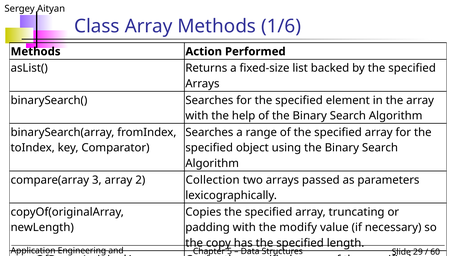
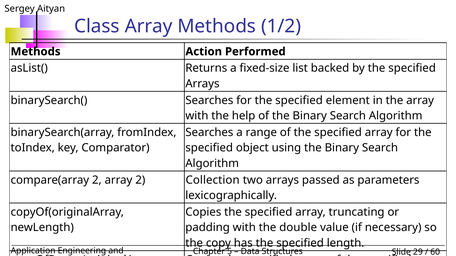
1/6: 1/6 -> 1/2 (281, 26)
compare(array 3: 3 -> 2 (97, 180)
modify: modify -> double (298, 228)
